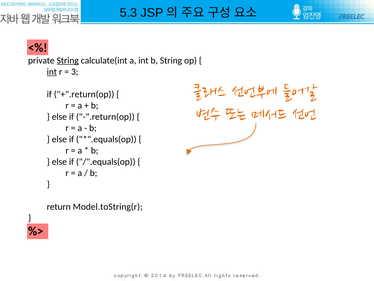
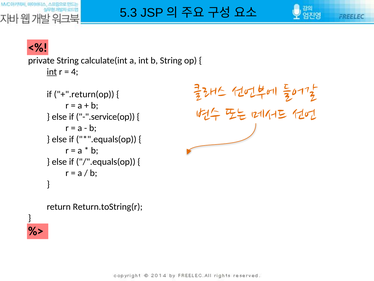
String underline: present -> none (68, 60)
3: 3 -> 4 (75, 72)
-".return(op: -".return(op -> -".service(op (105, 117)
Model.toString(r: Model.toString(r -> Return.toString(r (108, 206)
